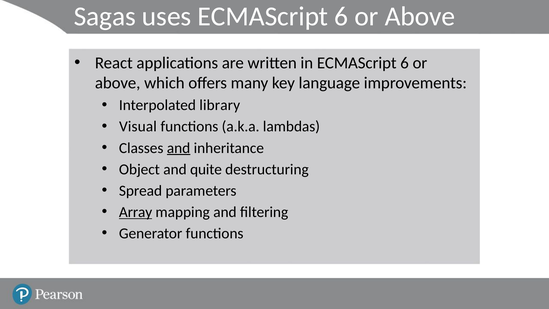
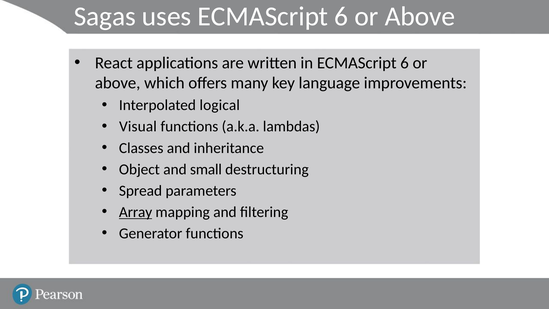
library: library -> logical (220, 105)
and underline: present -> none (179, 148)
quite: quite -> small (206, 169)
